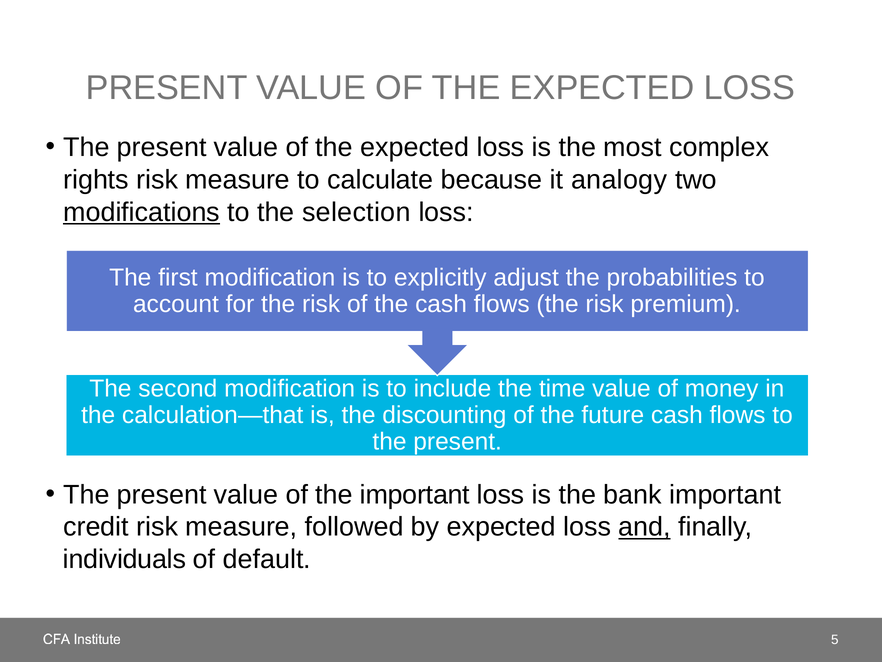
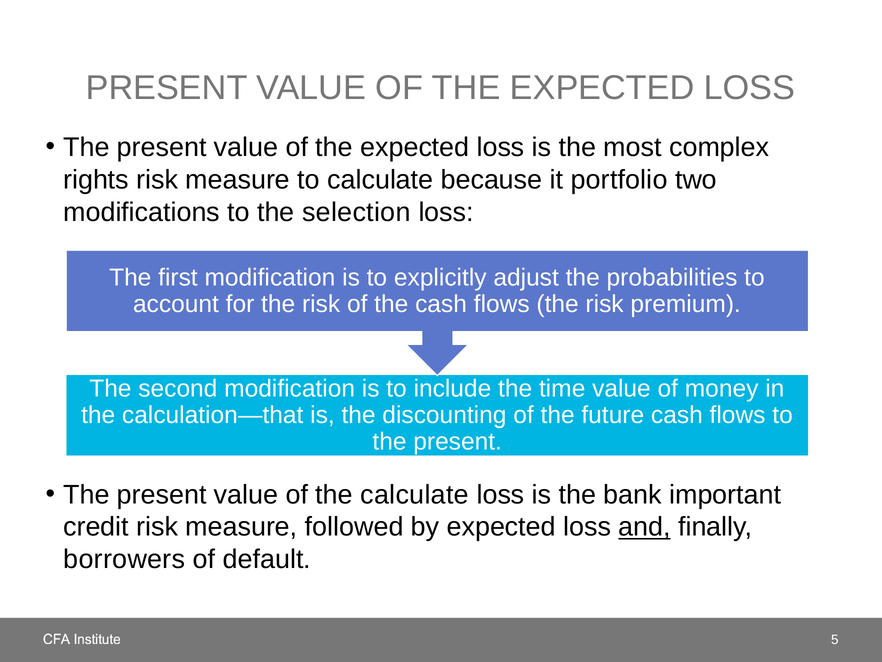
analogy: analogy -> portfolio (619, 180)
modifications underline: present -> none (142, 212)
the important: important -> calculate (415, 494)
individuals: individuals -> borrowers (124, 559)
